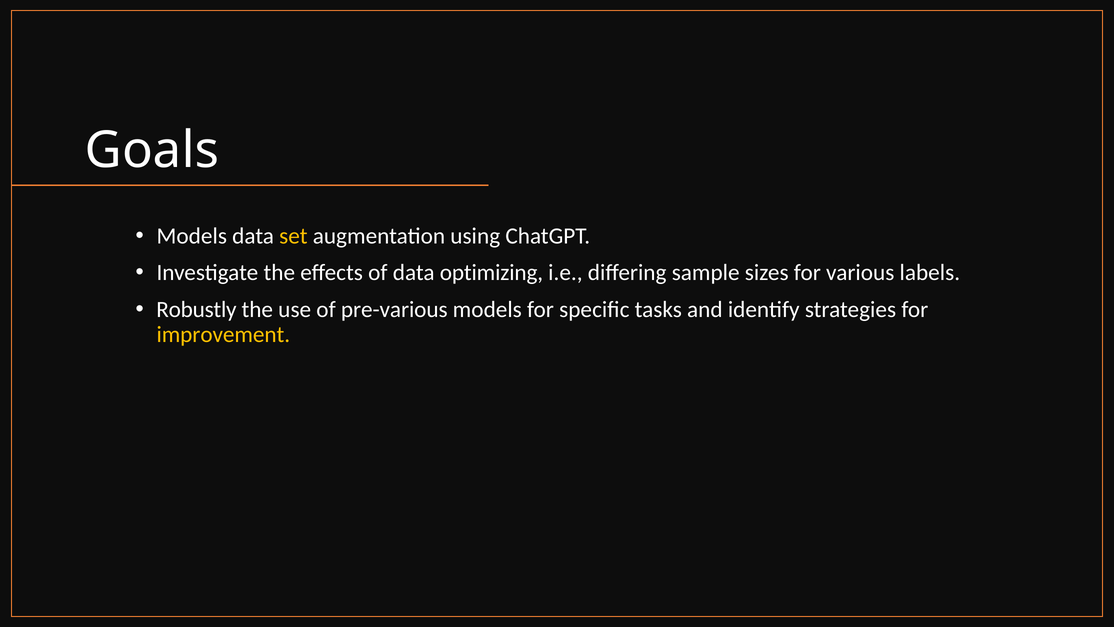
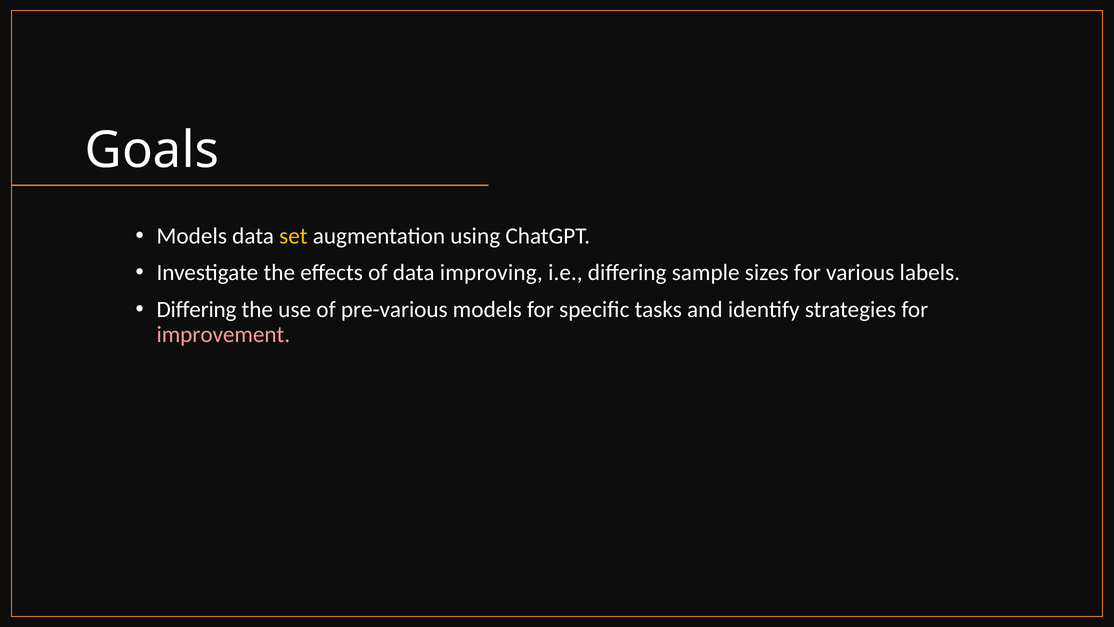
optimizing: optimizing -> improving (491, 273)
Robustly: Robustly -> Differing (196, 309)
improvement colour: yellow -> pink (223, 334)
